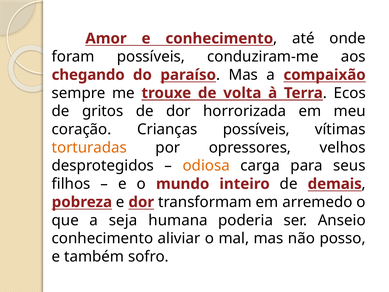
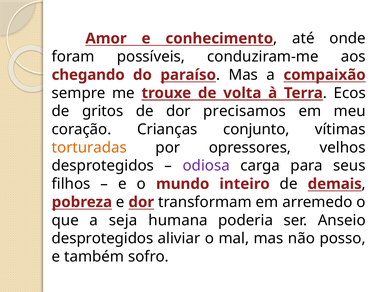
horrorizada: horrorizada -> precisamos (245, 111)
Crianças possíveis: possíveis -> conjunto (256, 129)
odiosa colour: orange -> purple (206, 166)
conhecimento: conhecimento -> desprotegidos (103, 238)
